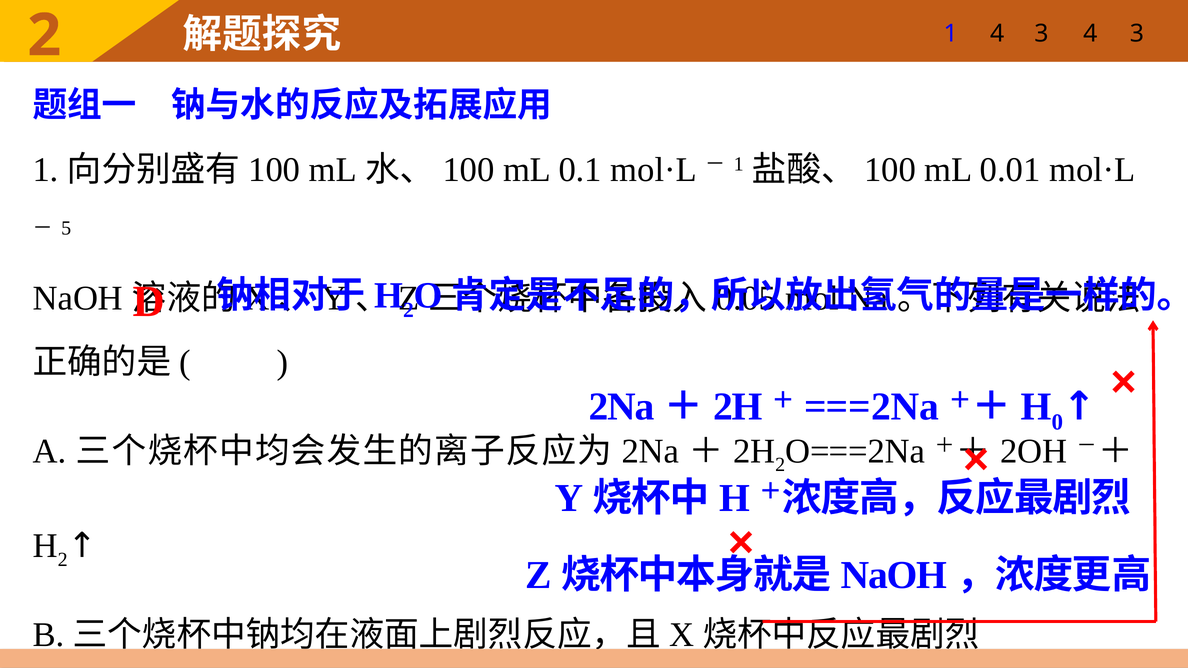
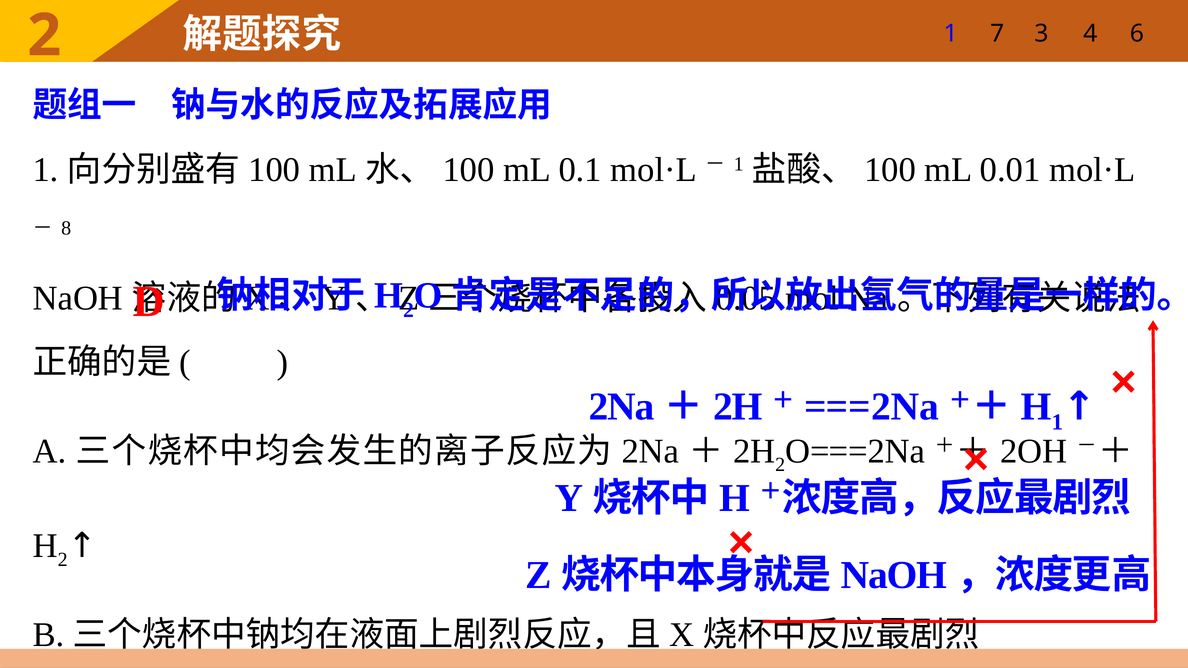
1 4: 4 -> 7 (997, 34)
3 4 3: 3 -> 6 (1137, 34)
5: 5 -> 8 (66, 229)
0: 0 -> 1 (1057, 423)
